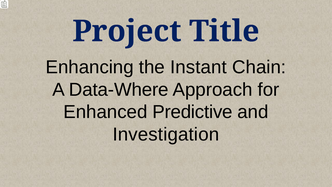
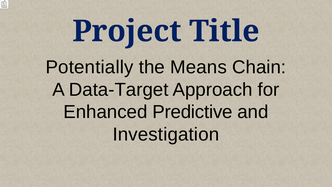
Enhancing: Enhancing -> Potentially (90, 67)
Instant: Instant -> Means (198, 67)
Data-Where: Data-Where -> Data-Target (119, 89)
